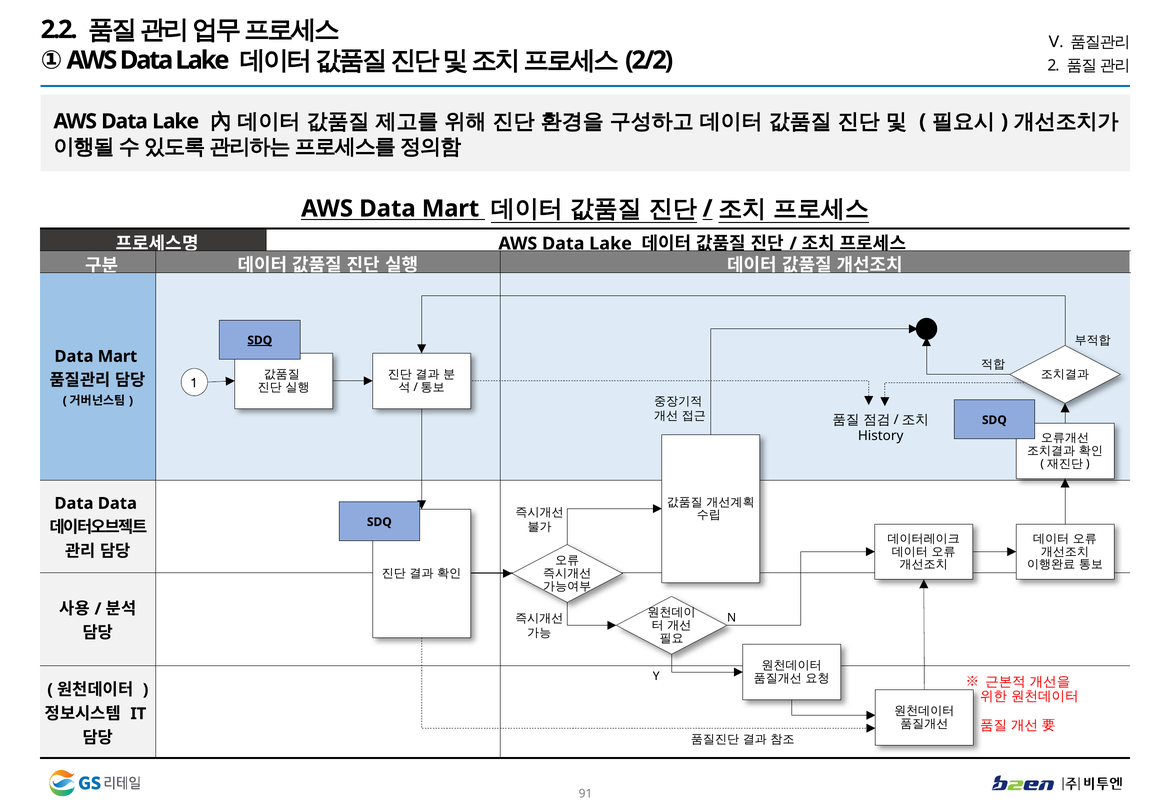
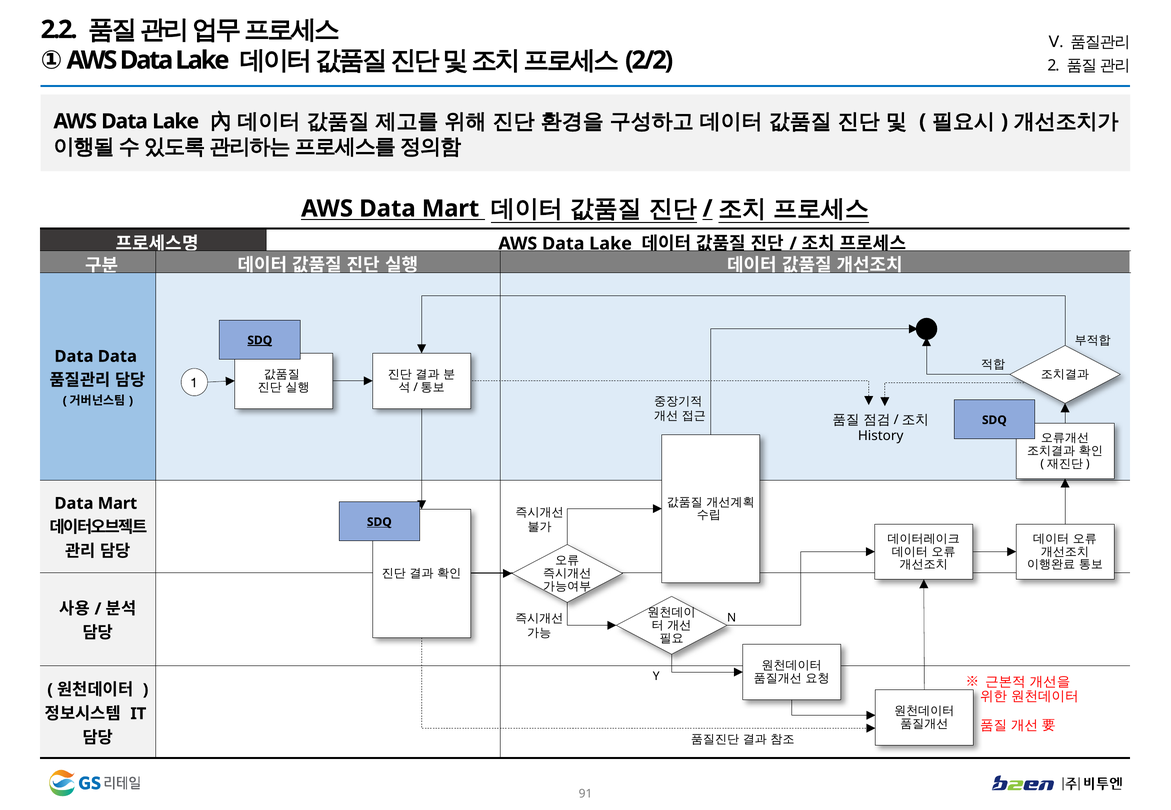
Mart: Mart -> Data (117, 357)
Data: Data -> Mart (117, 504)
SDQ underline: none -> present (379, 522)
